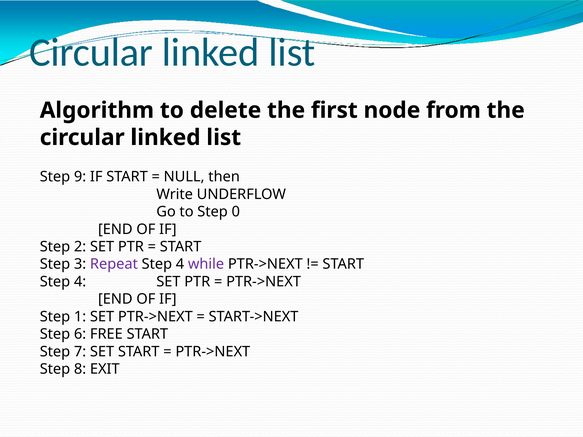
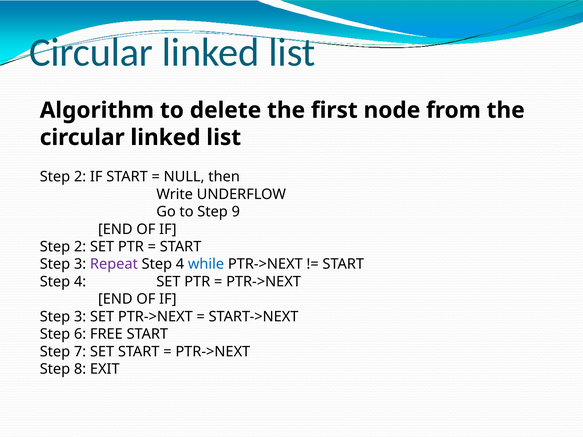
9: 9 -> 2 (80, 177)
0: 0 -> 9 (236, 212)
while colour: purple -> blue (206, 264)
1: 1 -> 3 (80, 317)
